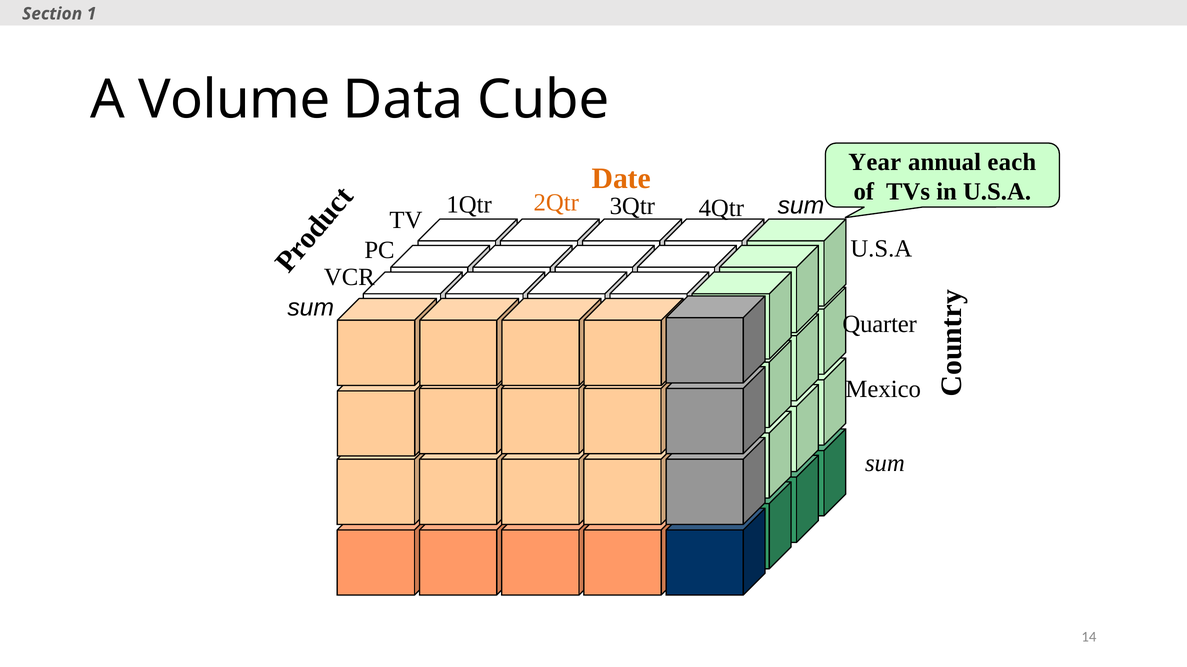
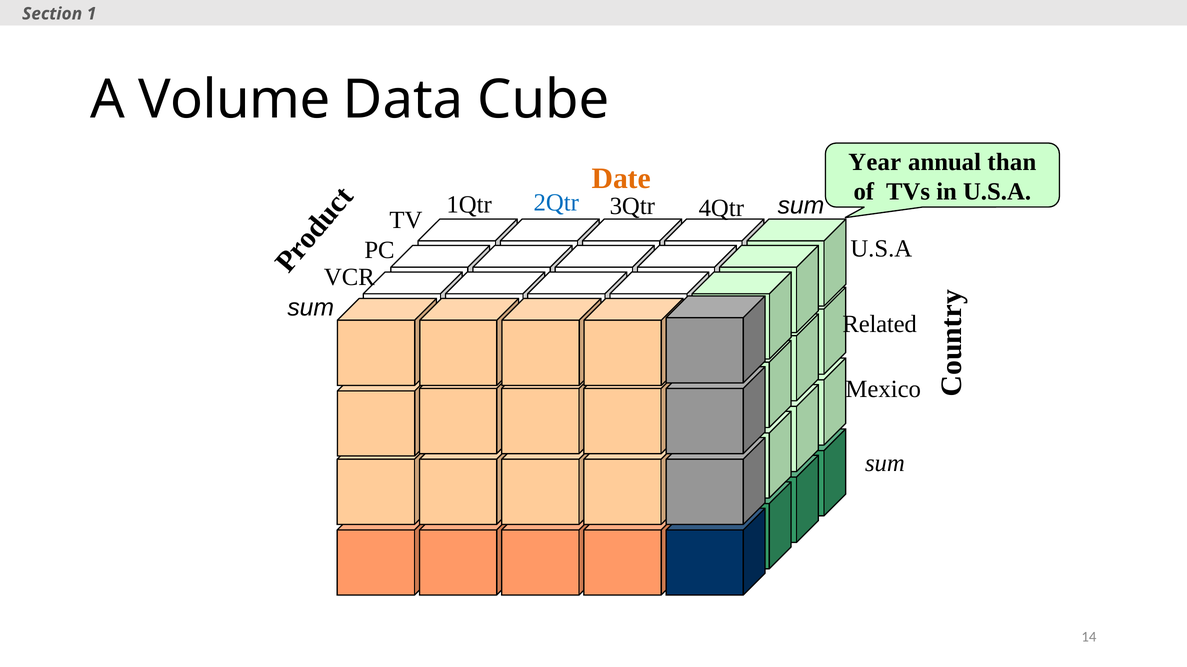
each: each -> than (1012, 162)
2Qtr colour: orange -> blue (556, 203)
Quarter: Quarter -> Related (880, 325)
